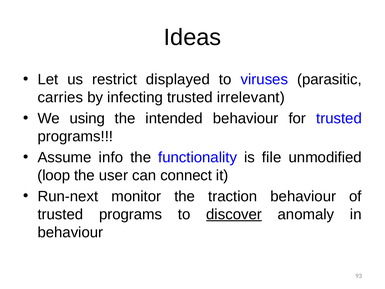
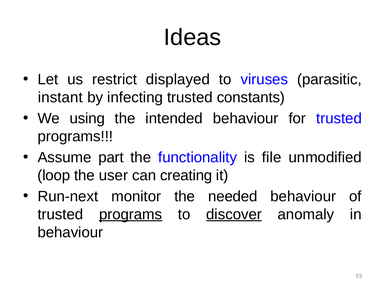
carries: carries -> instant (60, 97)
irrelevant: irrelevant -> constants (251, 97)
info: info -> part (111, 157)
connect: connect -> creating (186, 175)
traction: traction -> needed (233, 196)
programs underline: none -> present (131, 214)
